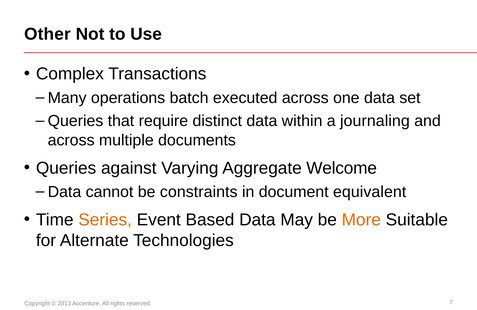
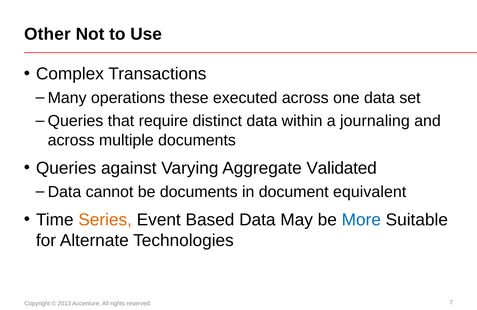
batch: batch -> these (189, 98)
Welcome: Welcome -> Validated (342, 168)
be constraints: constraints -> documents (199, 192)
More colour: orange -> blue (361, 220)
